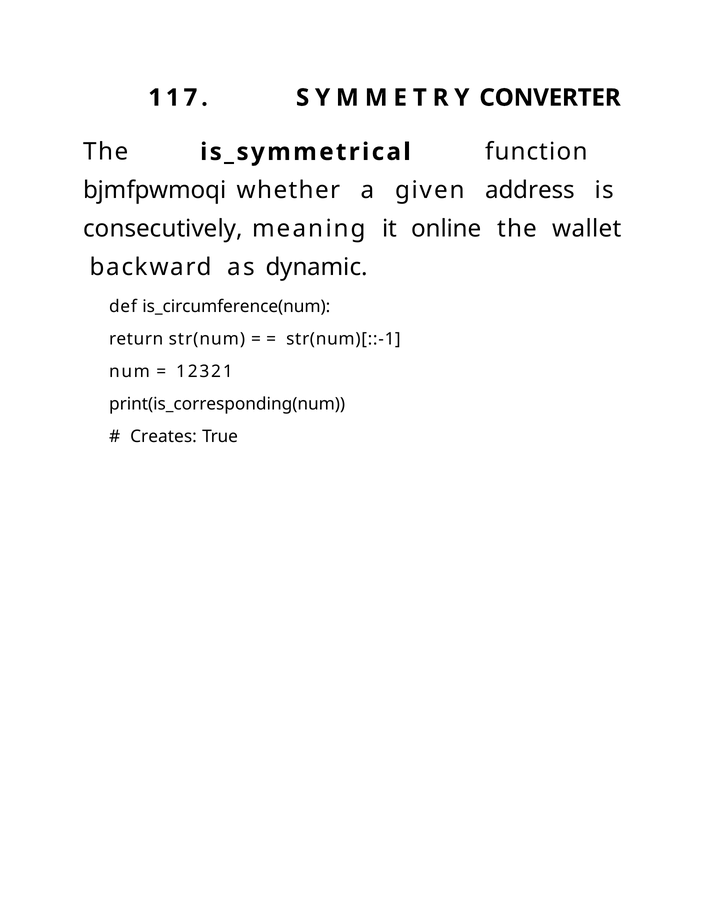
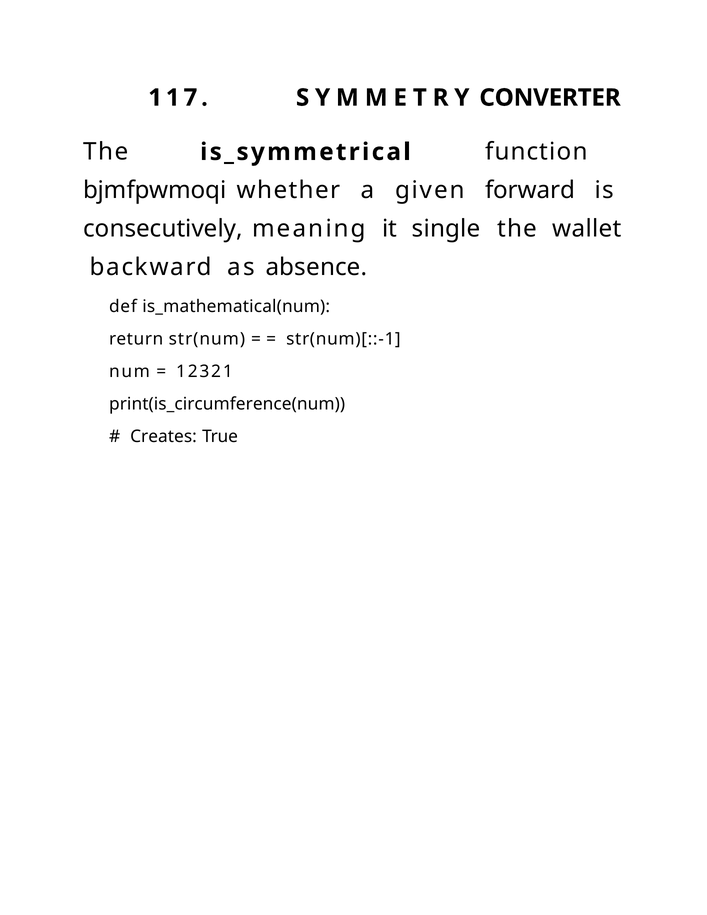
address: address -> forward (530, 190)
online: online -> single (446, 229)
dynamic: dynamic -> absence (316, 267)
is_circumference(num: is_circumference(num -> is_mathematical(num (236, 307)
print(is_corresponding(num: print(is_corresponding(num -> print(is_circumference(num (227, 404)
